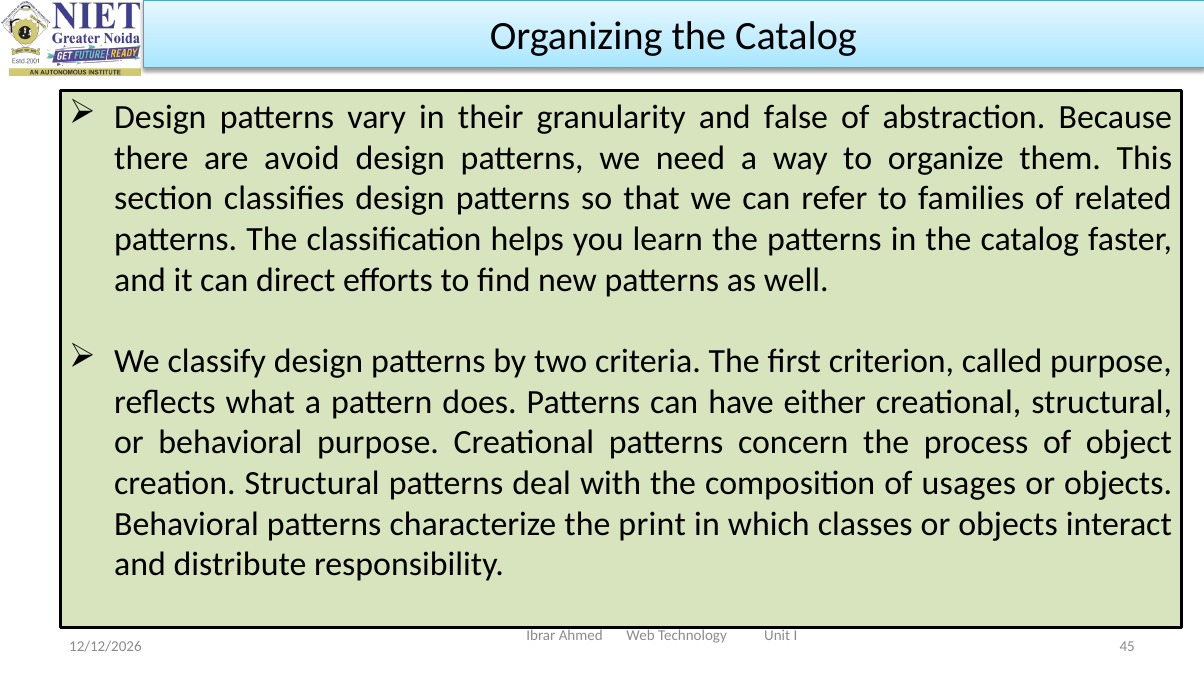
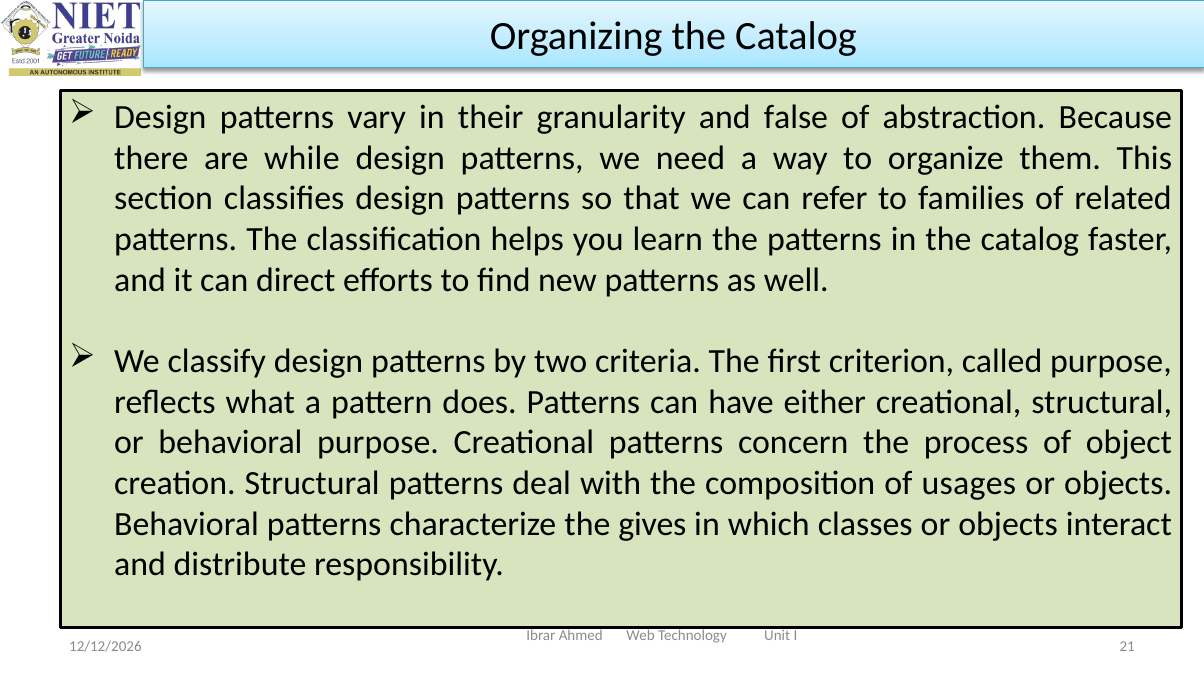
avoid: avoid -> while (302, 158)
print: print -> gives (652, 524)
45: 45 -> 21 (1127, 647)
